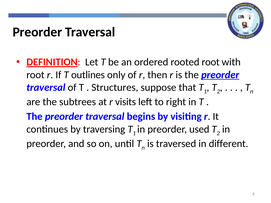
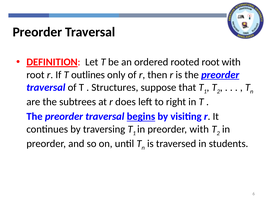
visits: visits -> does (125, 102)
begins underline: none -> present (141, 117)
preorder used: used -> with (199, 129)
different: different -> students (229, 144)
